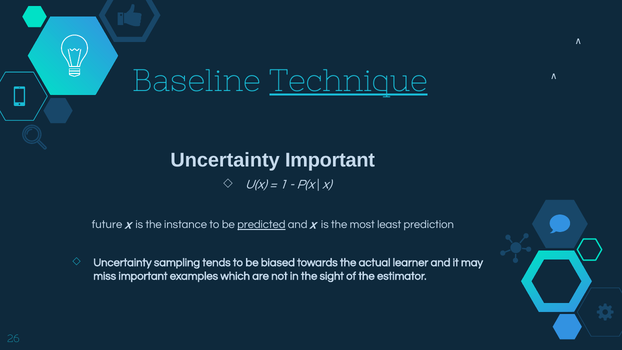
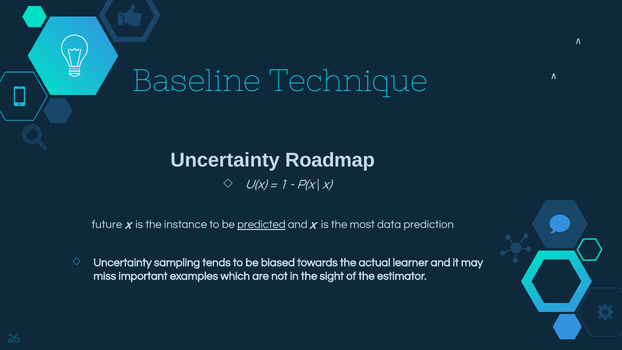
Technique underline: present -> none (349, 81)
Uncertainty Important: Important -> Roadmap (330, 160)
least: least -> data (389, 225)
